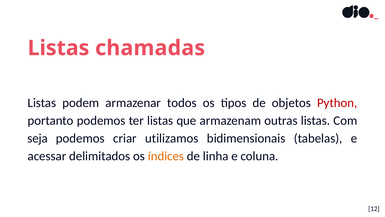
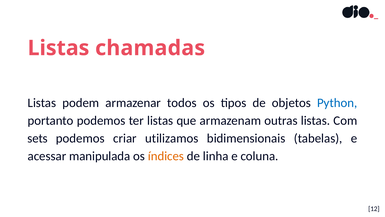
Python colour: red -> blue (337, 103)
seja: seja -> sets (38, 138)
delimitados: delimitados -> manipulada (100, 156)
